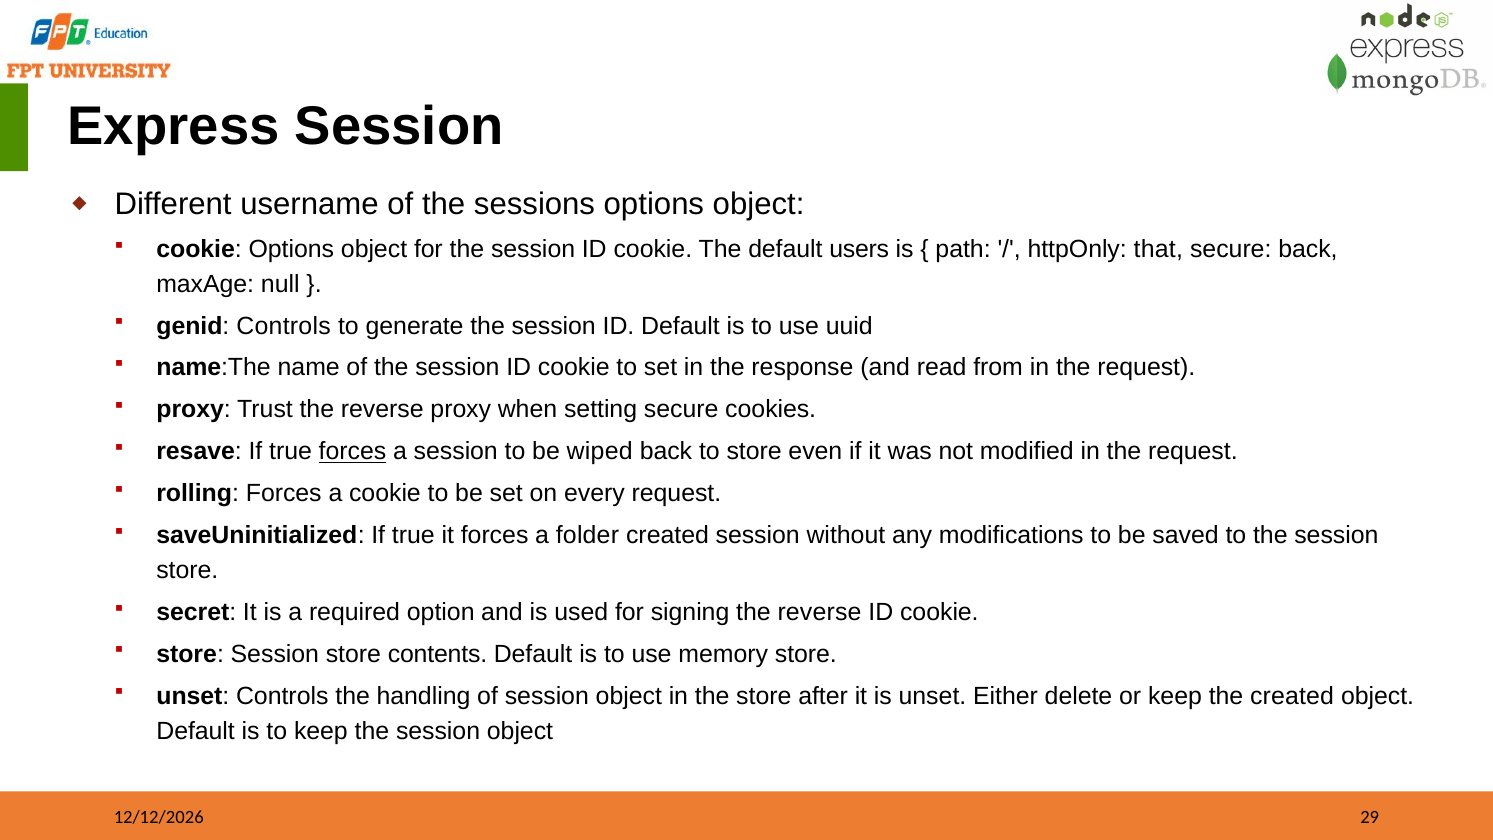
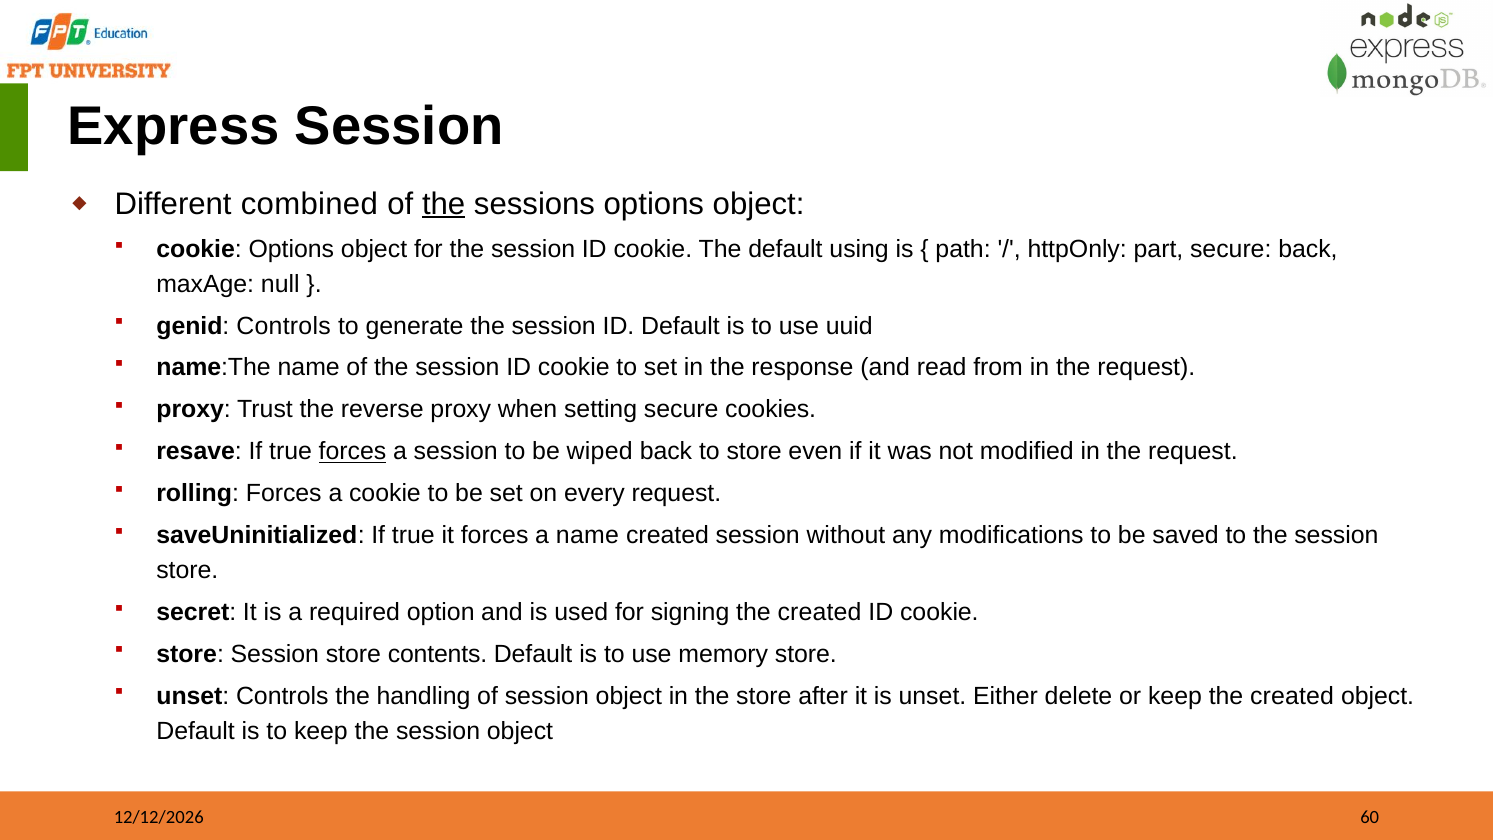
username: username -> combined (309, 204)
the underline: none -> present (444, 204)
users: users -> using (859, 249)
that: that -> part (1158, 249)
a folder: folder -> name (587, 535)
signing the reverse: reverse -> created (820, 612)
29: 29 -> 60 (1370, 817)
